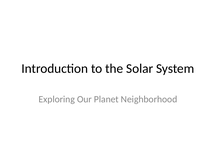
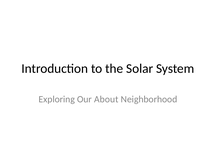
Planet: Planet -> About (106, 99)
